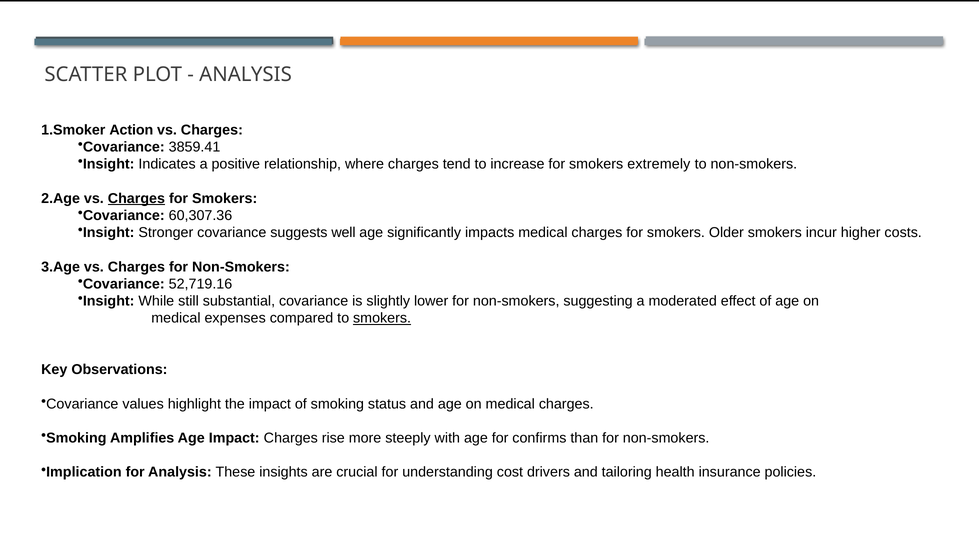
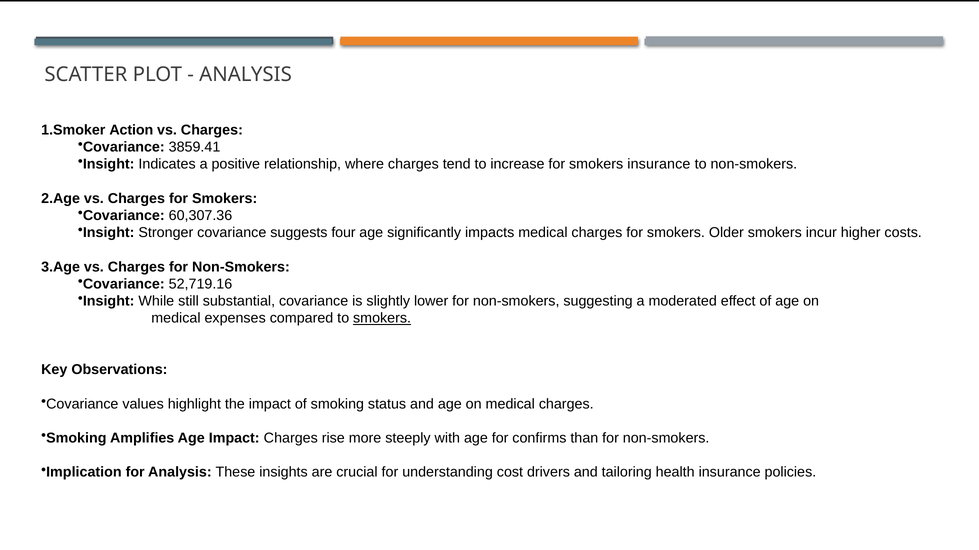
smokers extremely: extremely -> insurance (659, 164)
Charges underline: present -> none (136, 199)
well: well -> four (343, 233)
